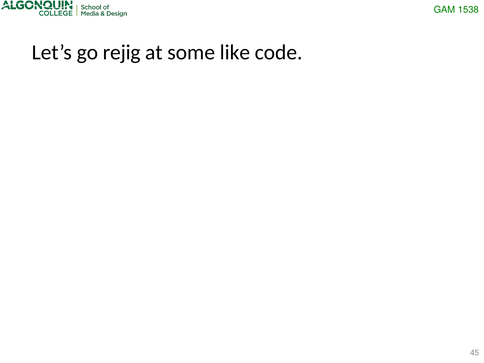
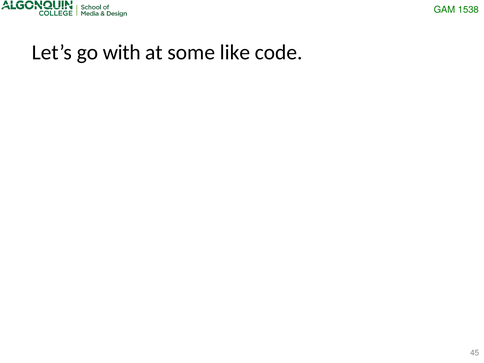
rejig: rejig -> with (122, 52)
